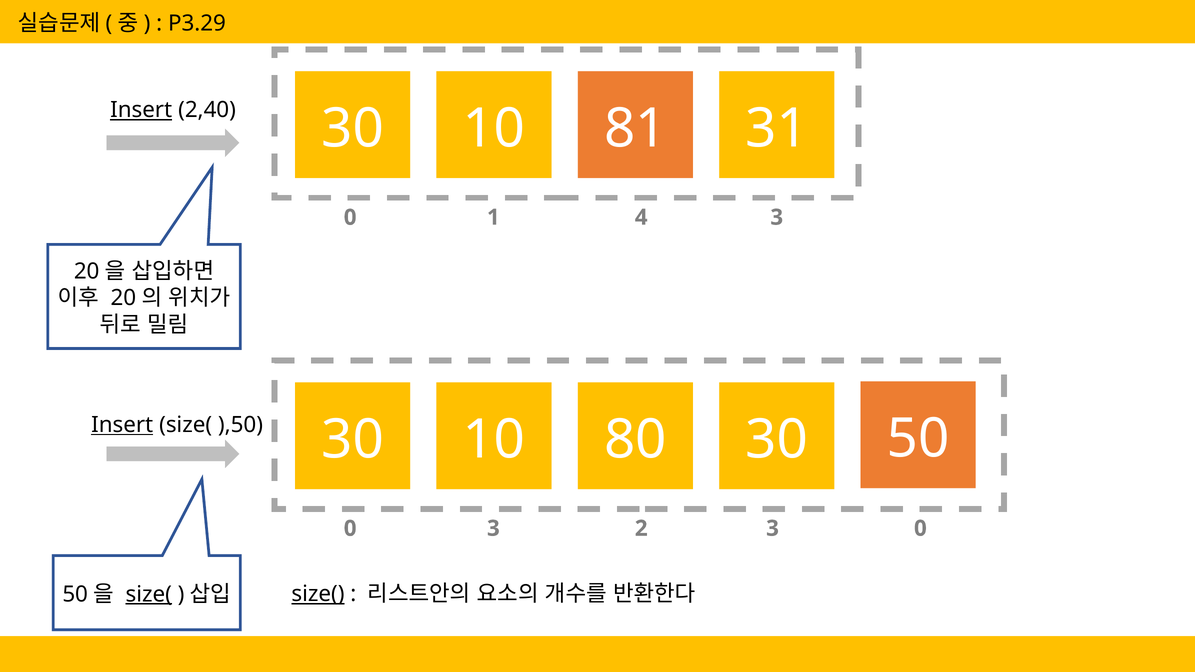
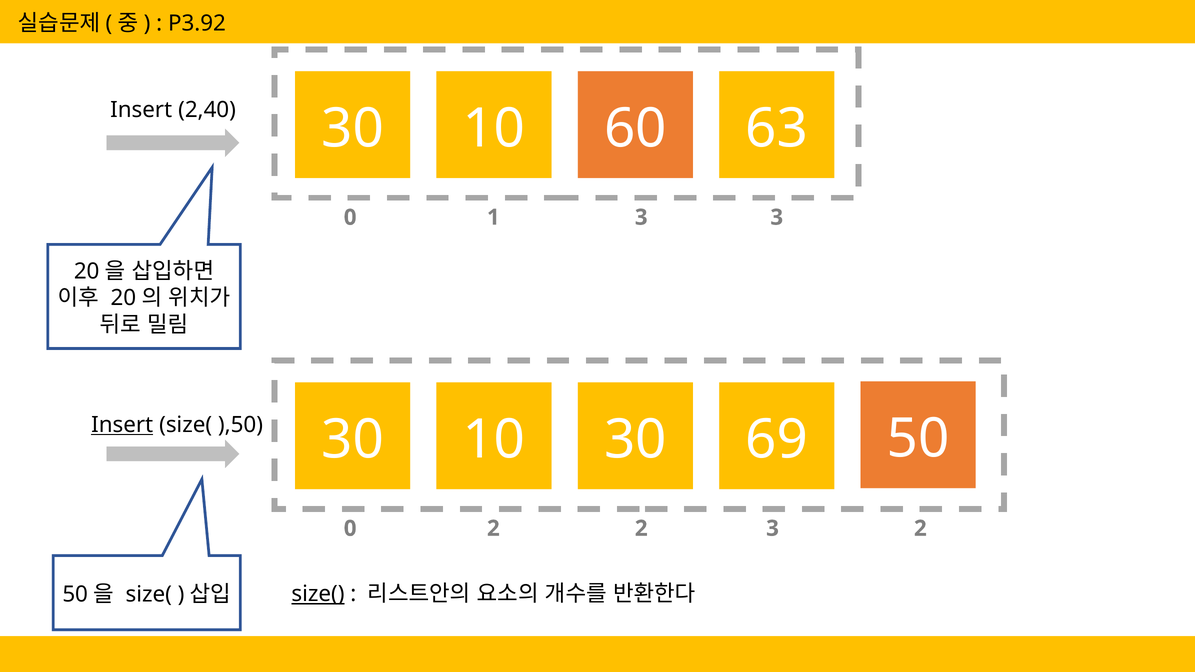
P3.29: P3.29 -> P3.92 (197, 23)
Insert underline: present -> none (141, 110)
31: 31 -> 63 (777, 129)
81: 81 -> 60 (635, 129)
1 4: 4 -> 3 (641, 217)
),50 30: 30 -> 69 (777, 440)
30 80: 80 -> 30 (635, 440)
0 3: 3 -> 2 (493, 529)
3 0: 0 -> 2 (920, 529)
size( underline: present -> none (149, 594)
